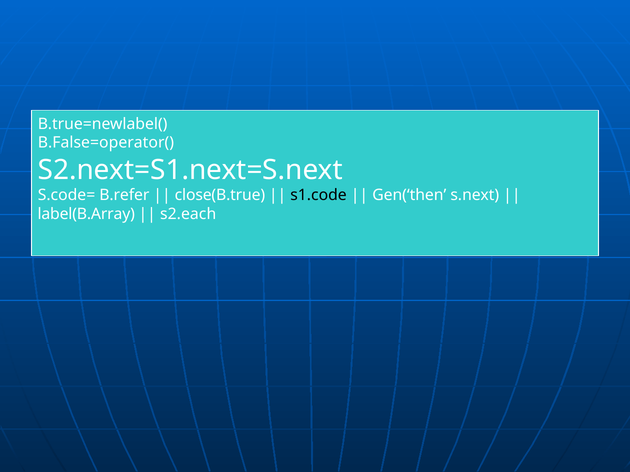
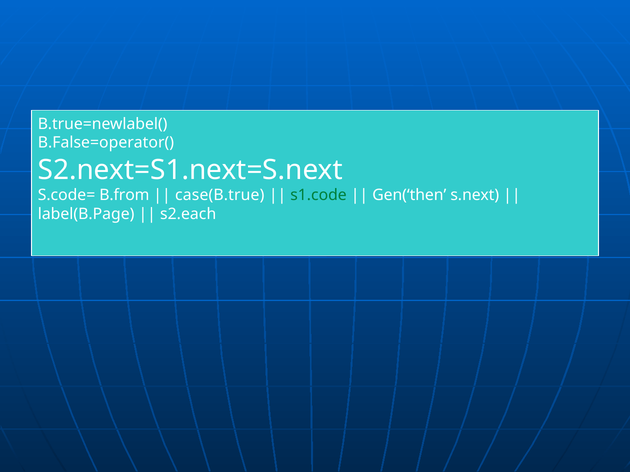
B.refer: B.refer -> B.from (124, 195)
close(B.true: close(B.true -> case(B.true (220, 195)
s1.code colour: black -> green (319, 195)
label(B.Array: label(B.Array -> label(B.Page (86, 214)
